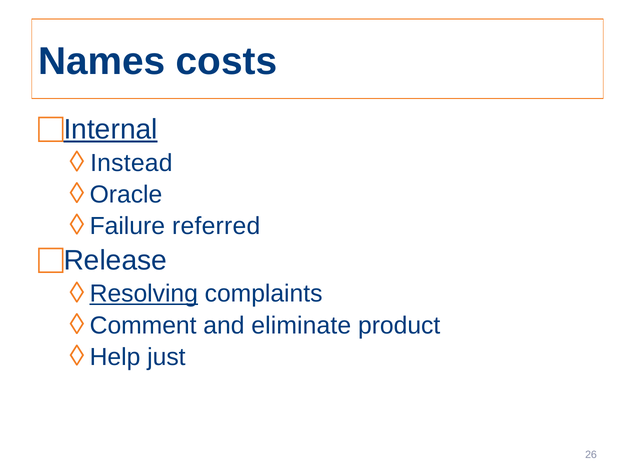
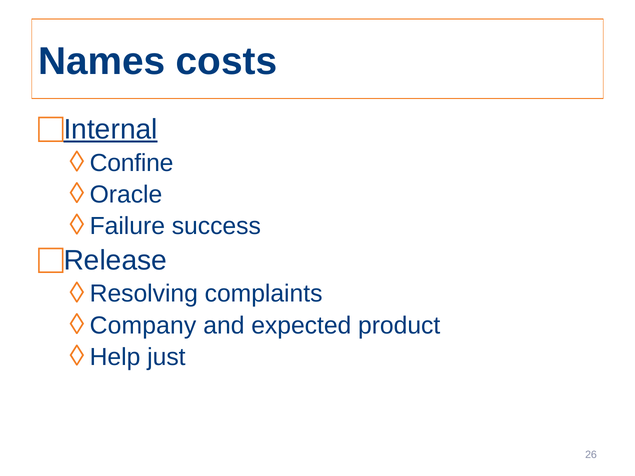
Instead: Instead -> Confine (132, 163)
referred: referred -> success (216, 226)
Resolving underline: present -> none (144, 294)
Comment: Comment -> Company (143, 326)
eliminate: eliminate -> expected (301, 326)
